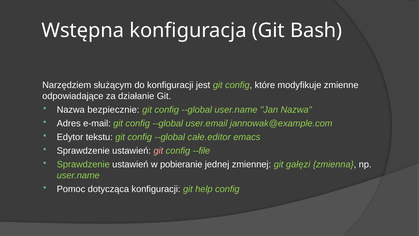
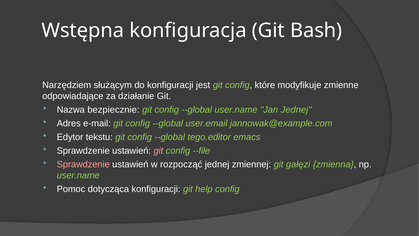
Jan Nazwa: Nazwa -> Jednej (296, 110)
całe.editor: całe.editor -> tego.editor (209, 137)
Sprawdzenie colour: light green -> pink (83, 164)
pobieranie: pobieranie -> rozpocząć (181, 164)
